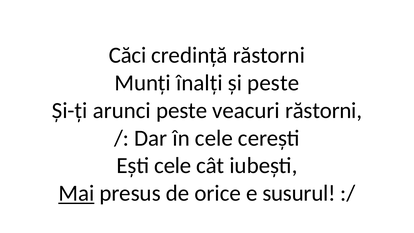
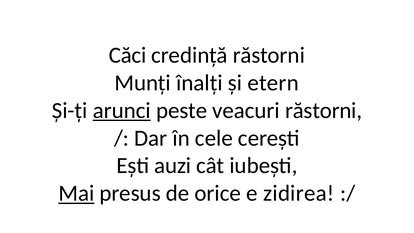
și peste: peste -> etern (273, 83)
arunci underline: none -> present (122, 110)
Ești cele: cele -> auzi (173, 166)
susurul: susurul -> zidirea (299, 193)
